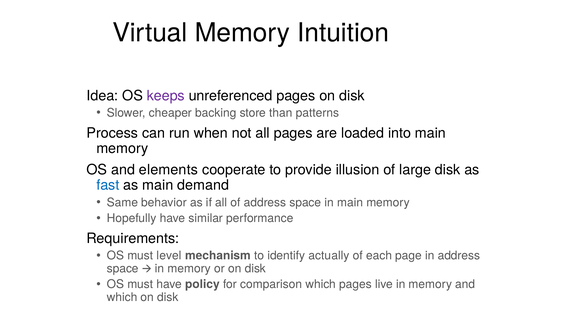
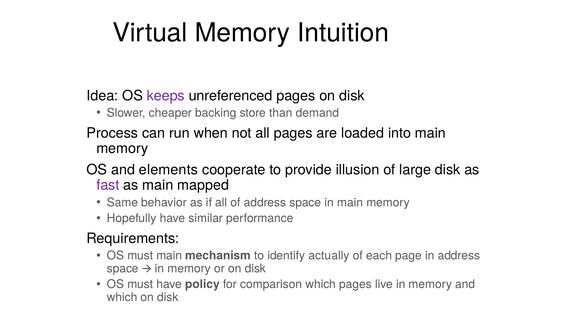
patterns: patterns -> demand (317, 113)
fast colour: blue -> purple (108, 185)
demand: demand -> mapped (203, 185)
must level: level -> main (169, 255)
